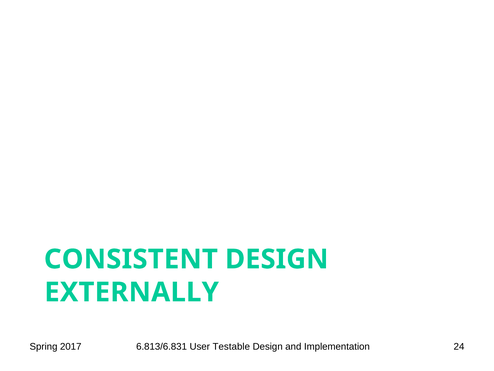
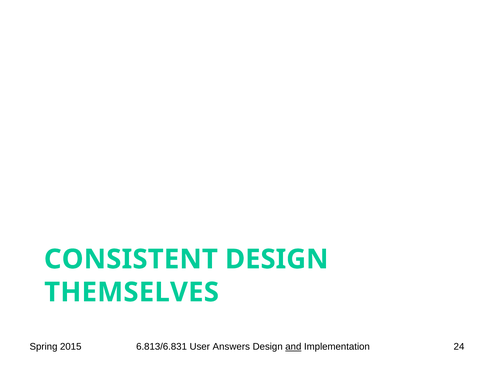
EXTERNALLY: EXTERNALLY -> THEMSELVES (132, 292)
2017: 2017 -> 2015 (71, 346)
Testable: Testable -> Answers (231, 346)
and underline: none -> present (293, 346)
